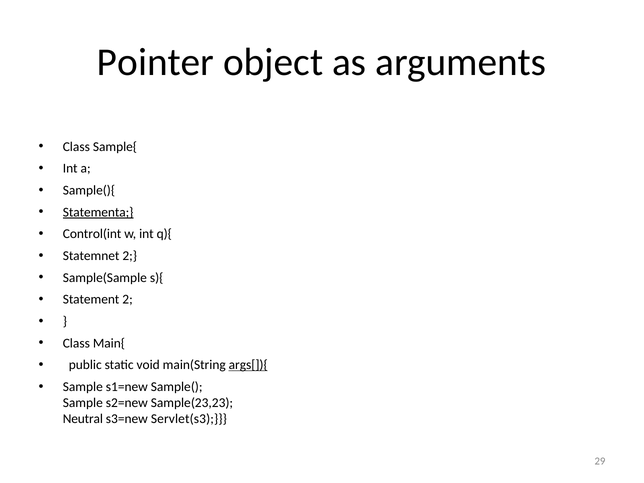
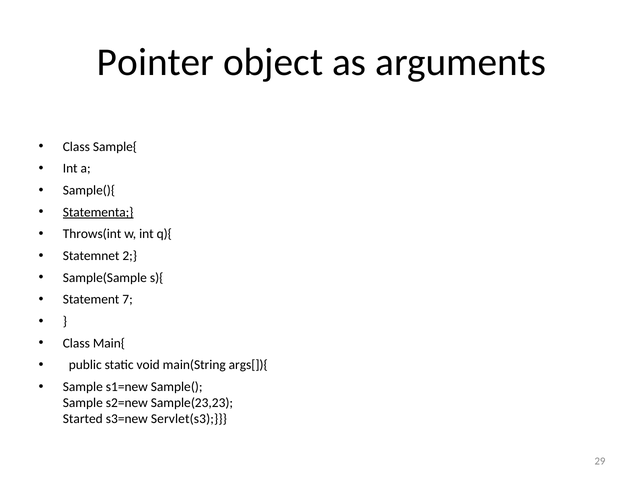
Control(int: Control(int -> Throws(int (92, 234)
Statement 2: 2 -> 7 (128, 300)
args[]){ underline: present -> none (248, 365)
Neutral: Neutral -> Started (83, 419)
